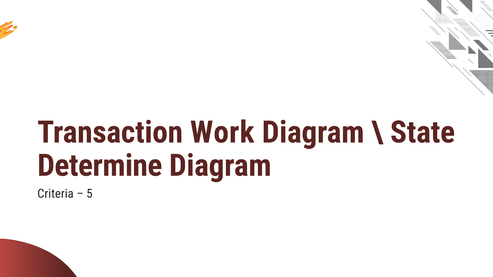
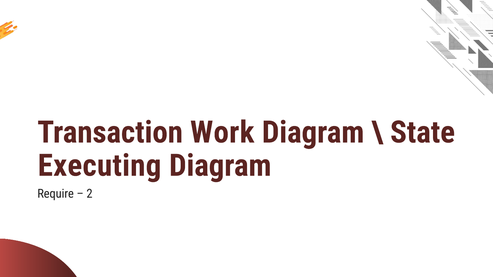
Determine: Determine -> Executing (100, 166)
Criteria: Criteria -> Require (56, 194)
5: 5 -> 2 (89, 194)
